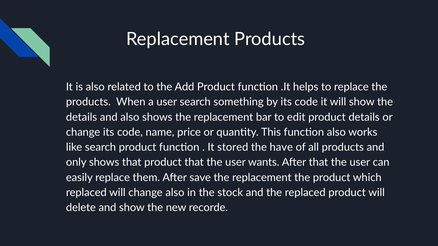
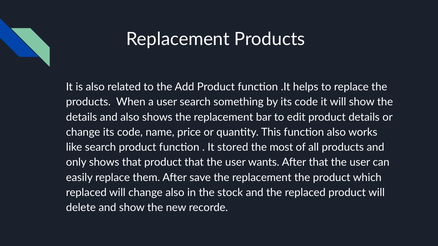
have: have -> most (281, 147)
